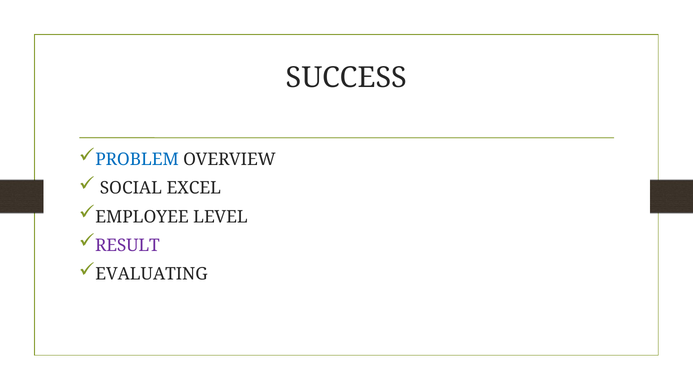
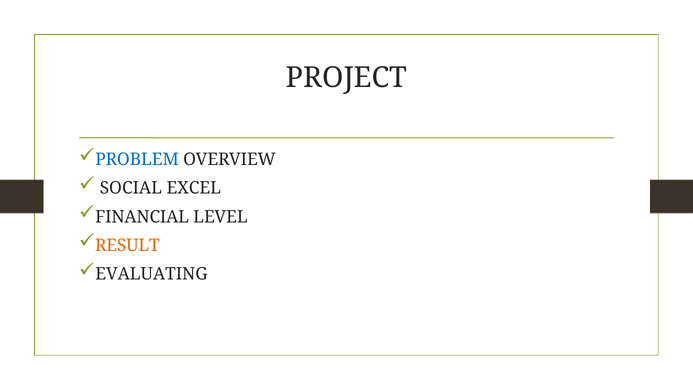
SUCCESS: SUCCESS -> PROJECT (347, 78)
EMPLOYEE: EMPLOYEE -> FINANCIAL (142, 217)
RESULT colour: purple -> orange (127, 245)
